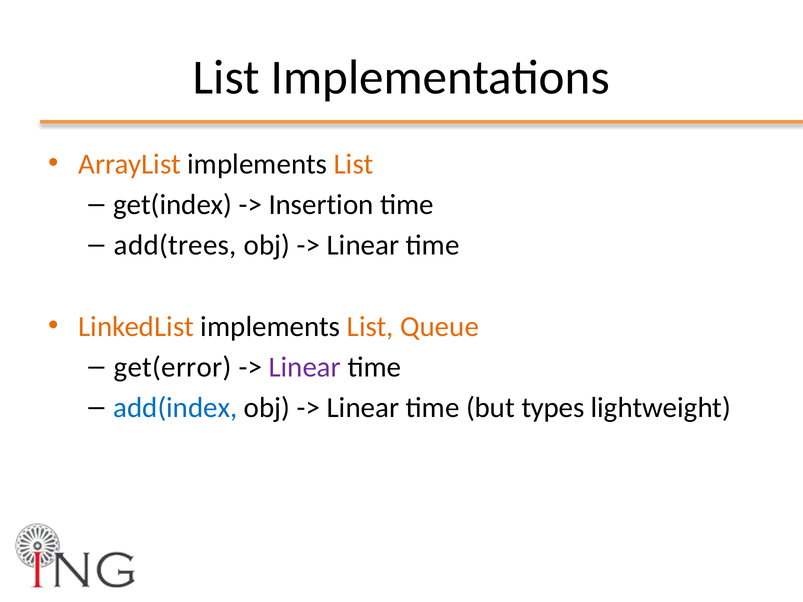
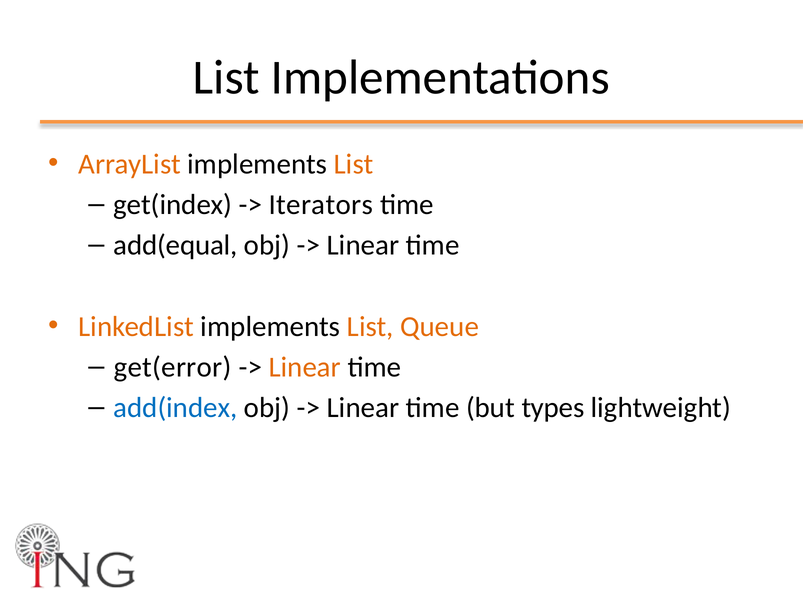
Insertion: Insertion -> Iterators (321, 205)
add(trees: add(trees -> add(equal (176, 245)
Linear colour: purple -> orange (305, 367)
